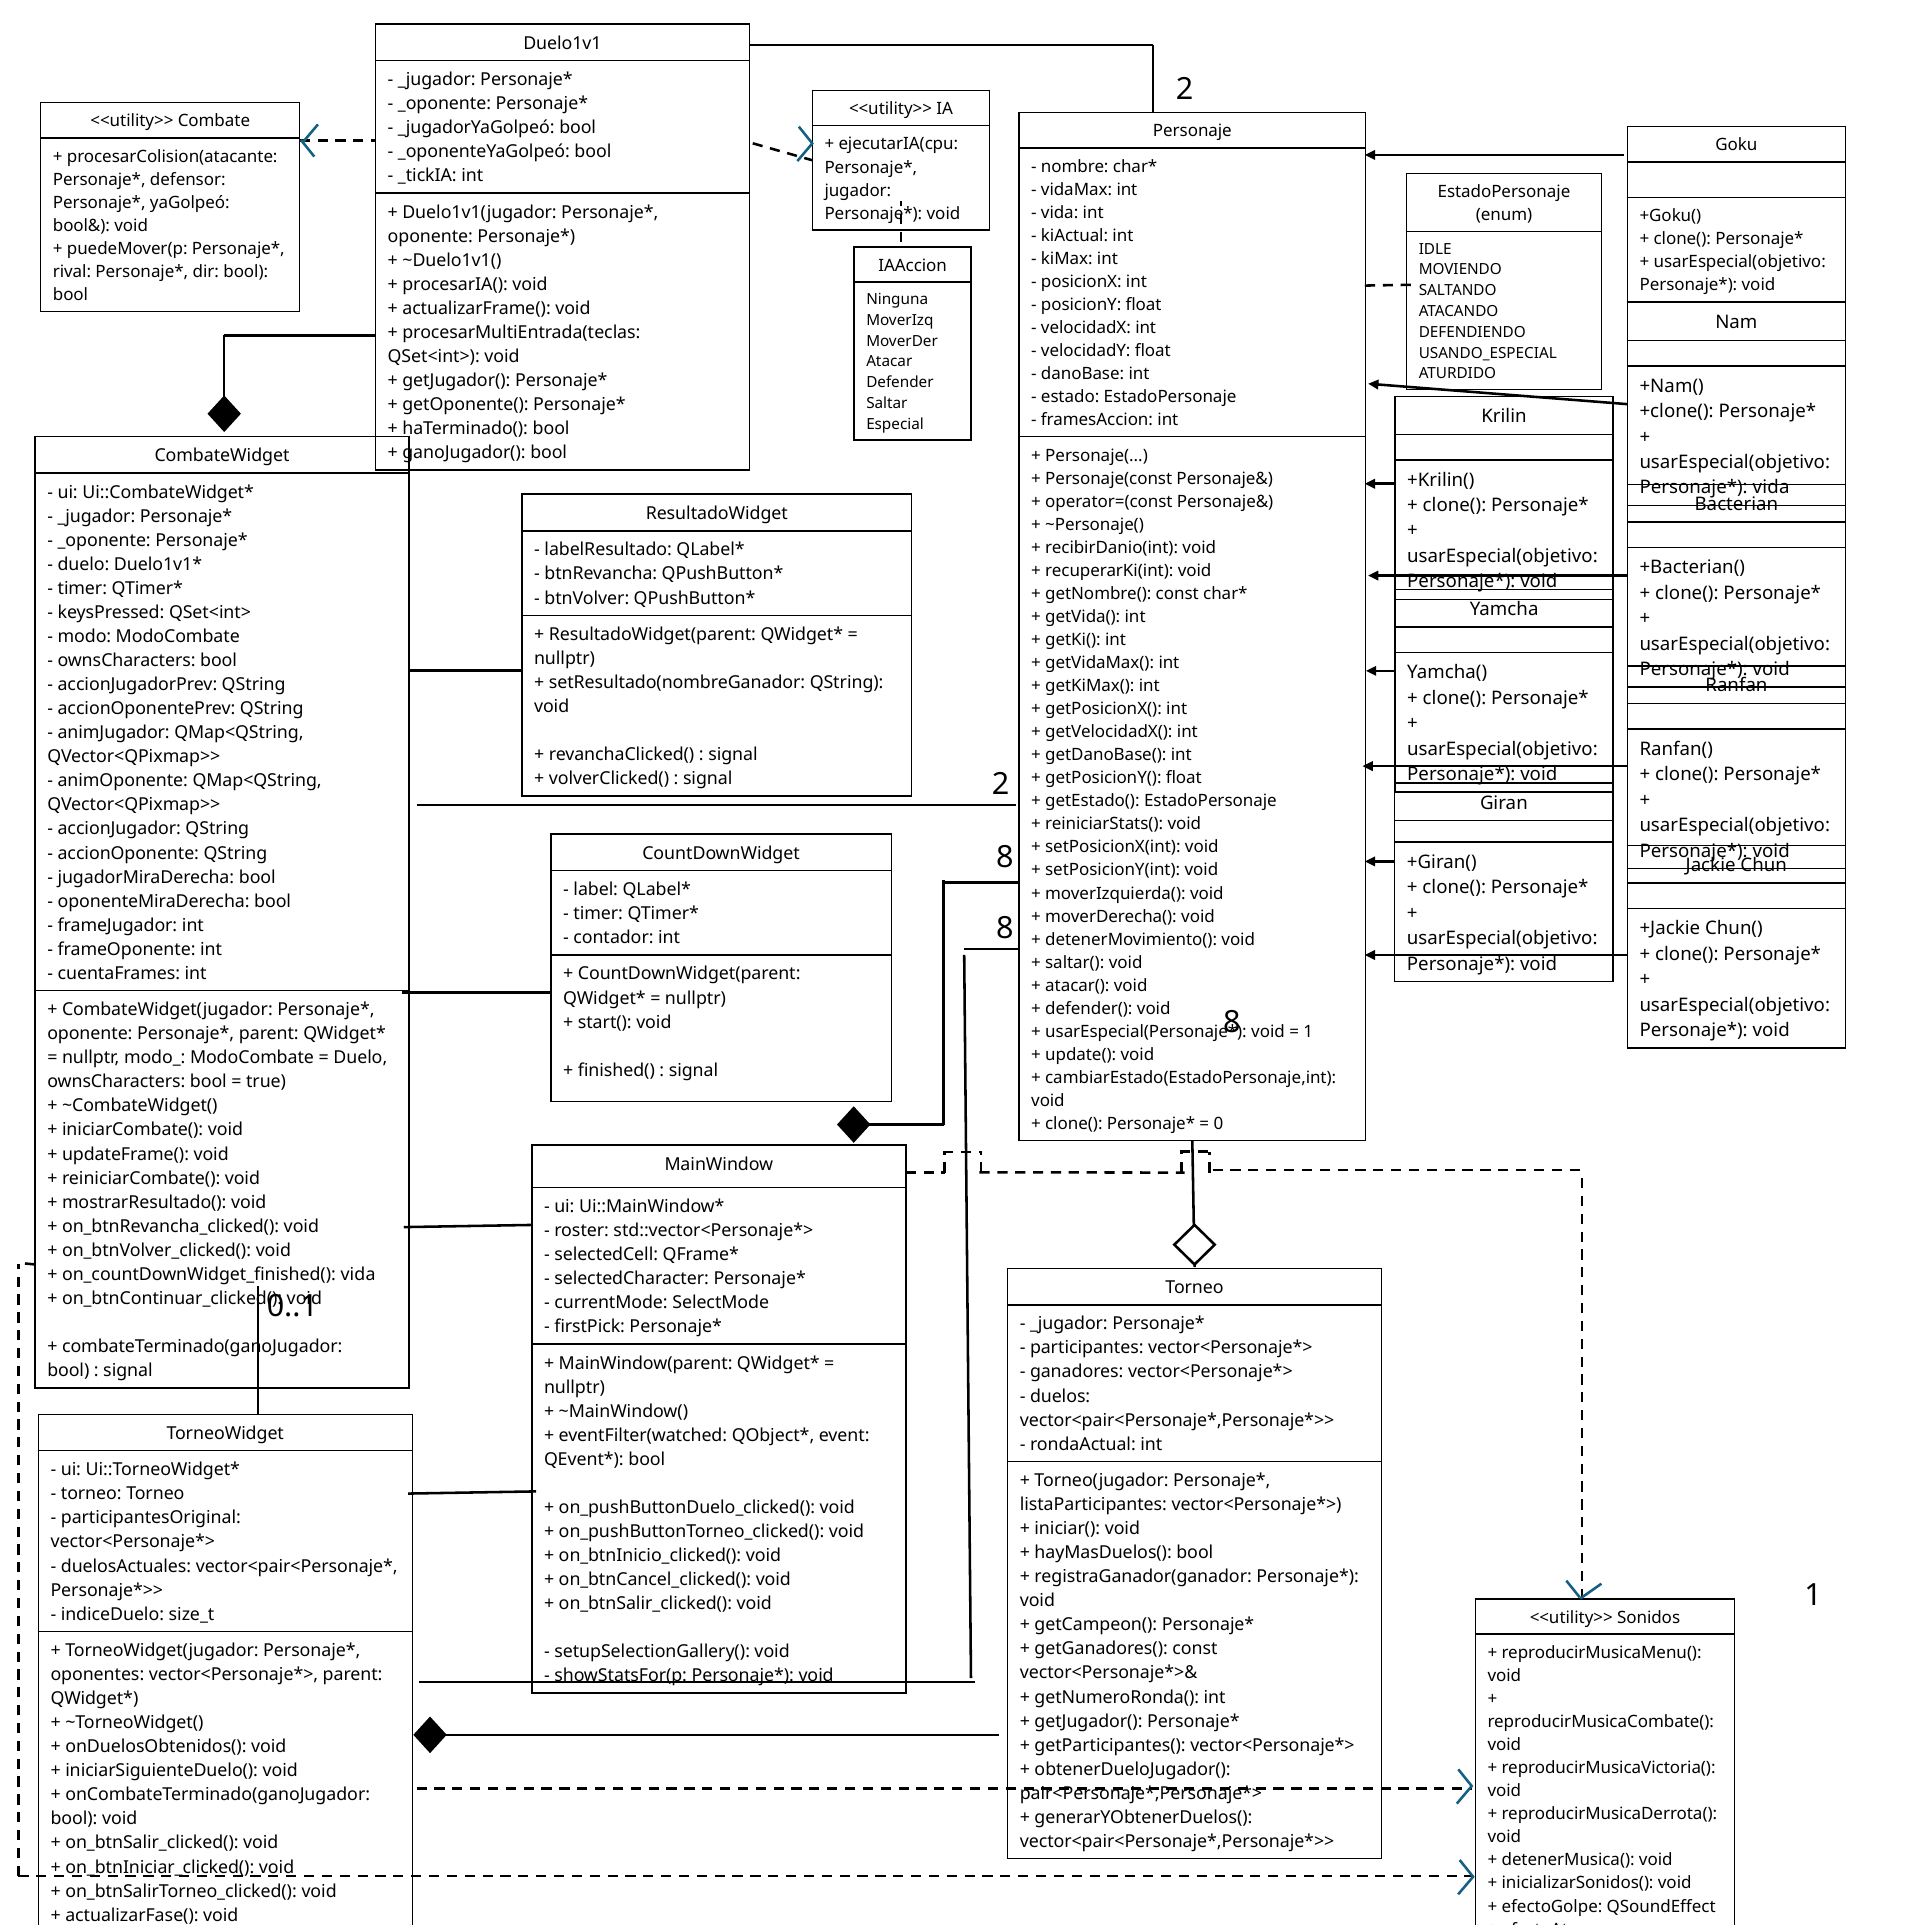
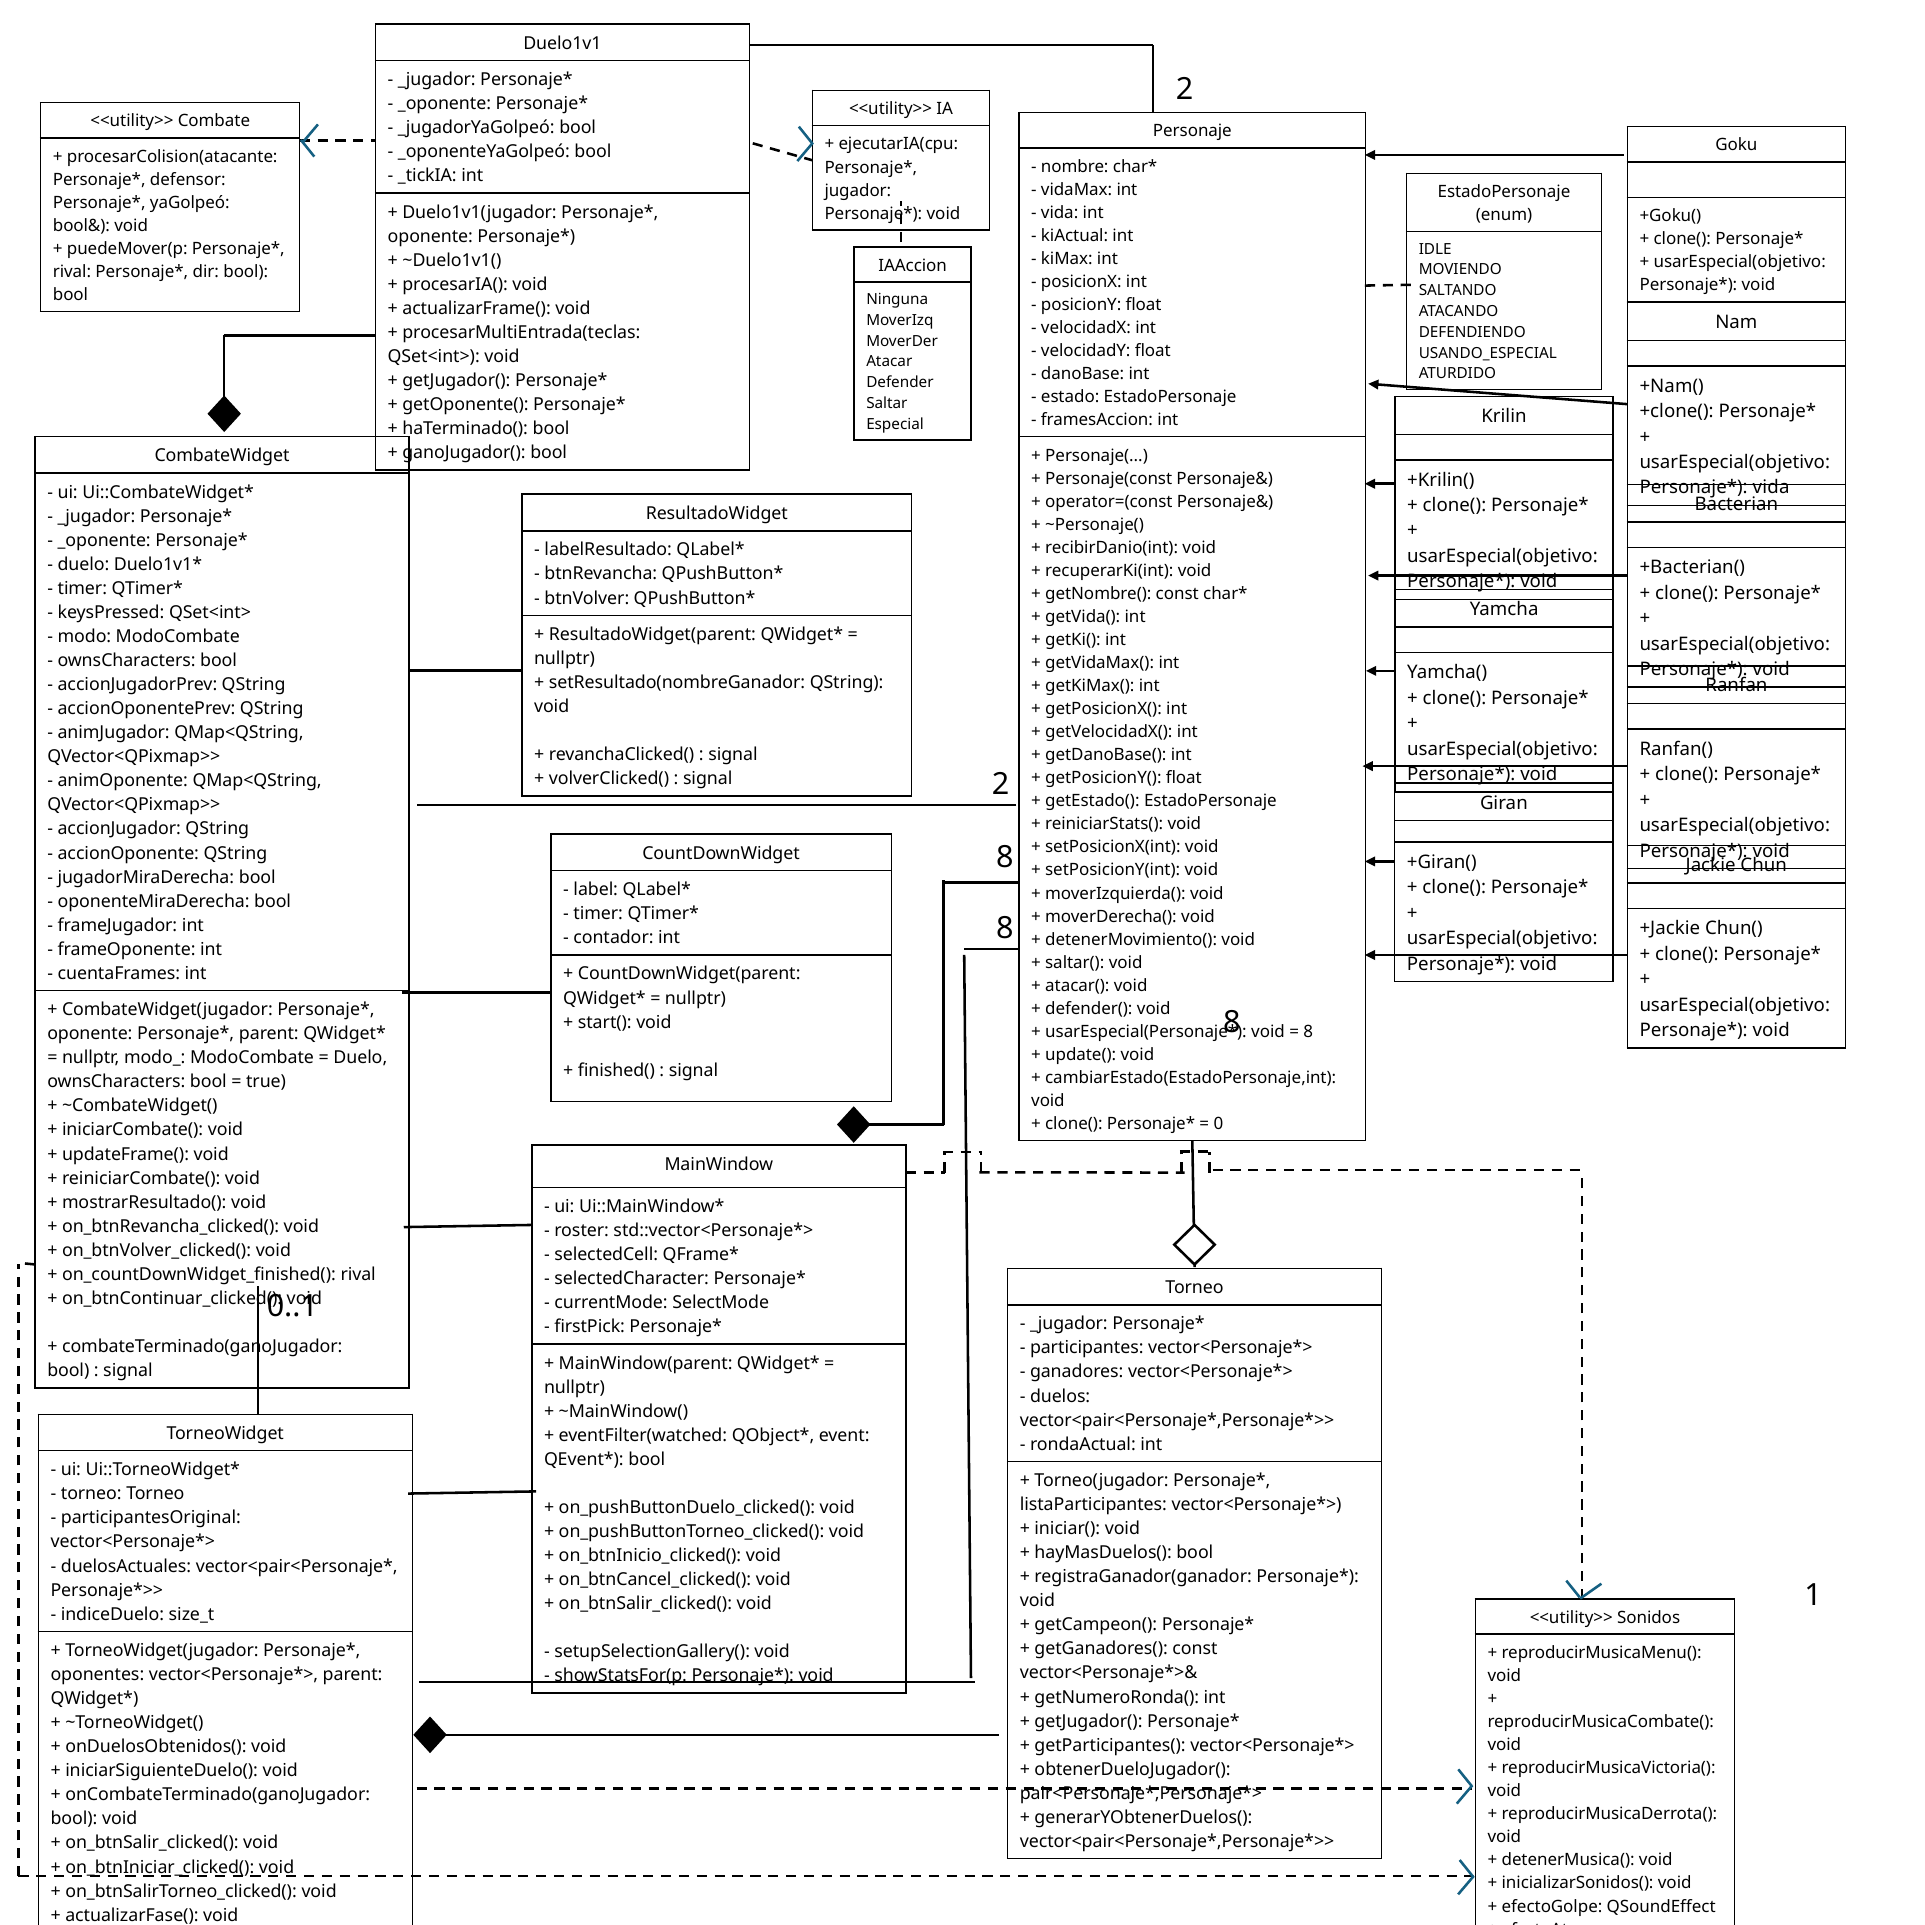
1: 1 -> 8 (1308, 1032)
vida: vida -> rival (358, 1274)
